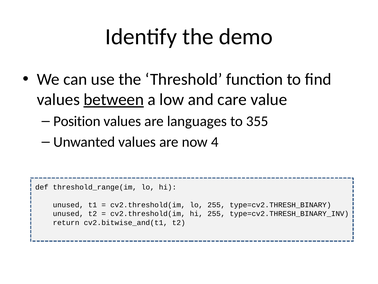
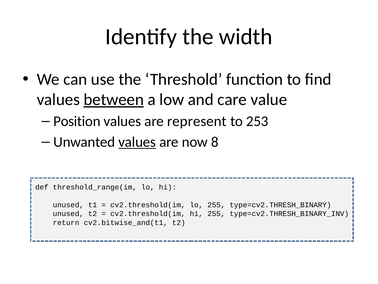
demo: demo -> width (246, 37)
languages: languages -> represent (197, 121)
355: 355 -> 253 (257, 121)
values underline: none -> present (137, 142)
4: 4 -> 8 (215, 142)
